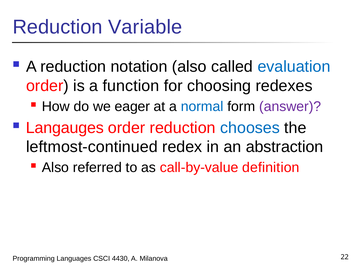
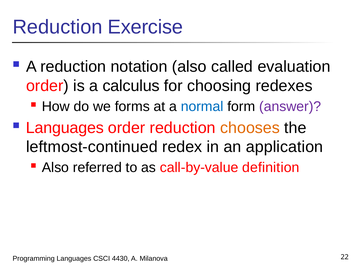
Variable: Variable -> Exercise (145, 27)
evaluation colour: blue -> black (294, 67)
function: function -> calculus (131, 86)
eager: eager -> forms (132, 106)
Langauges: Langauges -> Languages (65, 128)
chooses colour: blue -> orange (250, 128)
abstraction: abstraction -> application (284, 147)
